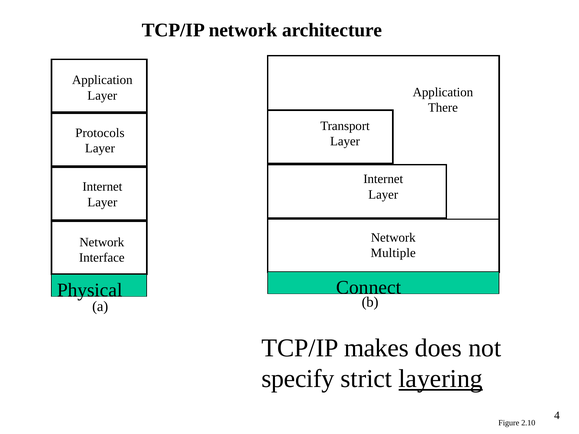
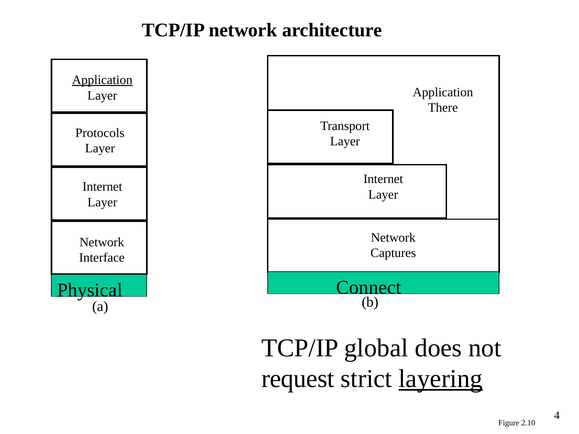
Application underline: none -> present (102, 80)
Multiple: Multiple -> Captures (393, 253)
makes: makes -> global (376, 348)
specify: specify -> request (298, 379)
